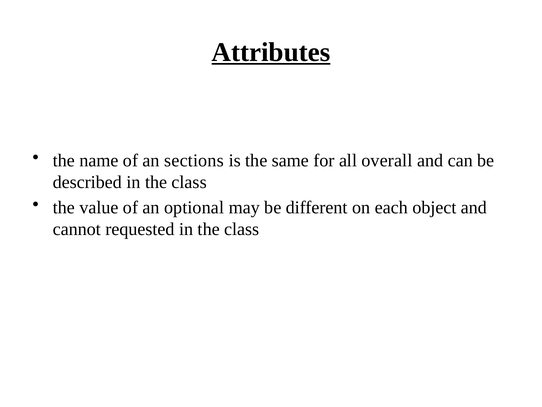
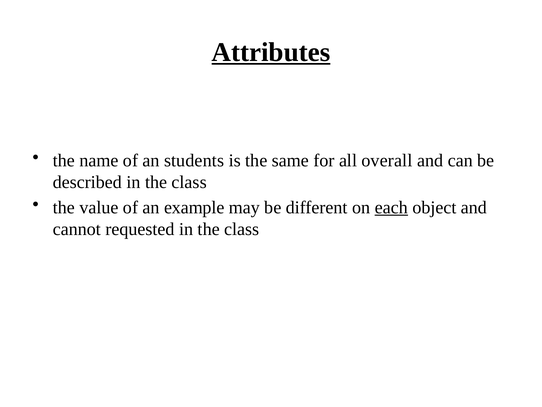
sections: sections -> students (194, 160)
optional: optional -> example (194, 207)
each underline: none -> present (391, 207)
